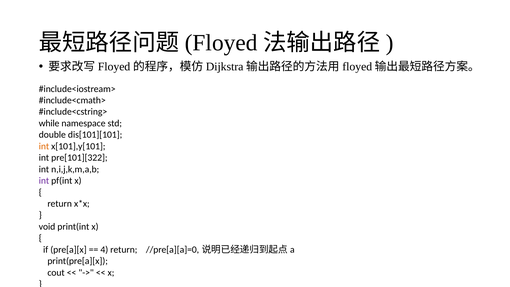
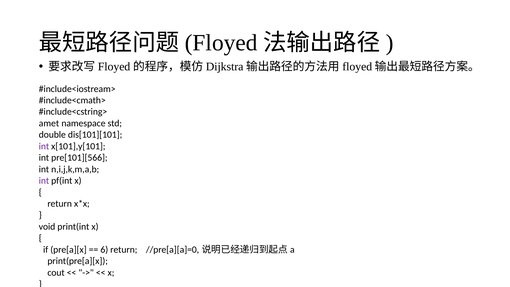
while: while -> amet (49, 123)
int colour: orange -> purple (44, 146)
pre[101][322: pre[101][322 -> pre[101][566 (79, 158)
4: 4 -> 6 (104, 249)
